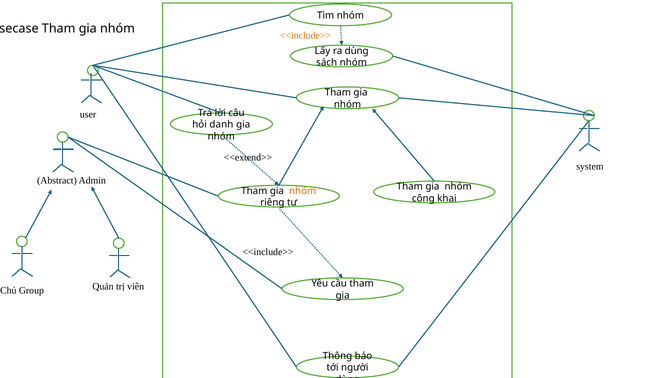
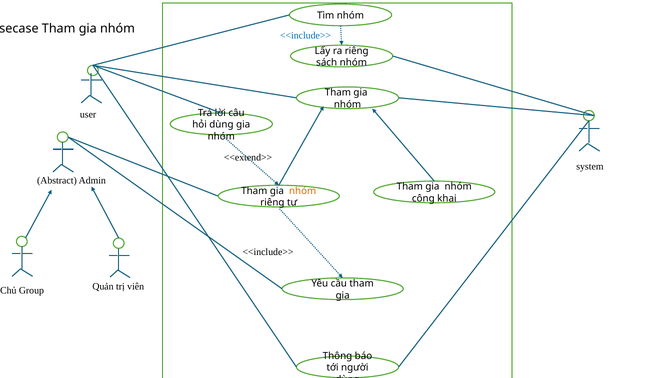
<<include>> colour: orange -> blue (305, 36)
ra dùng: dùng -> riêng (357, 51)
hỏi danh: danh -> dùng (221, 124)
